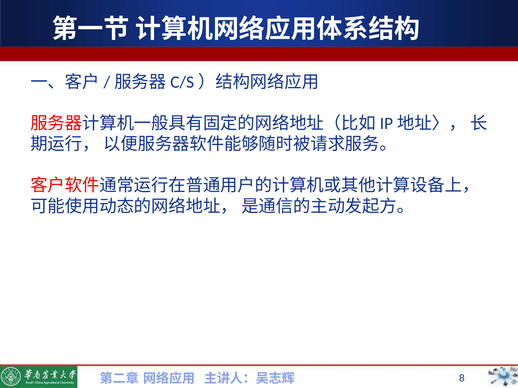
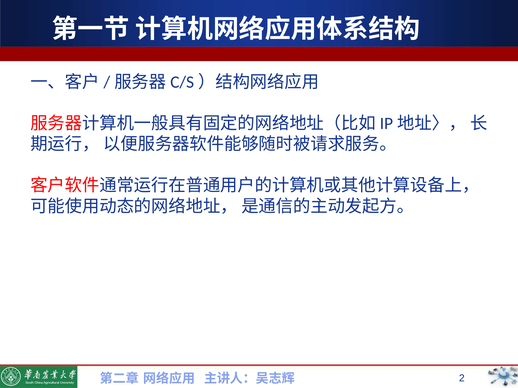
8: 8 -> 2 (462, 379)
